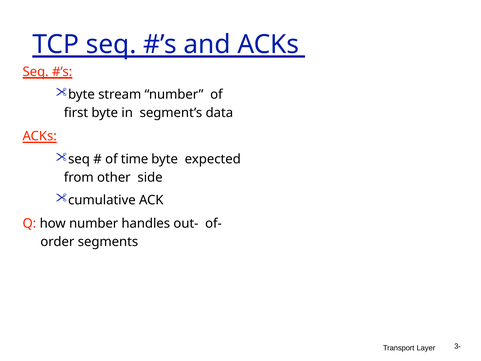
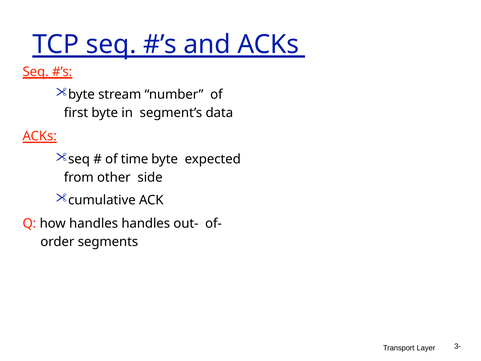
how number: number -> handles (94, 223)
